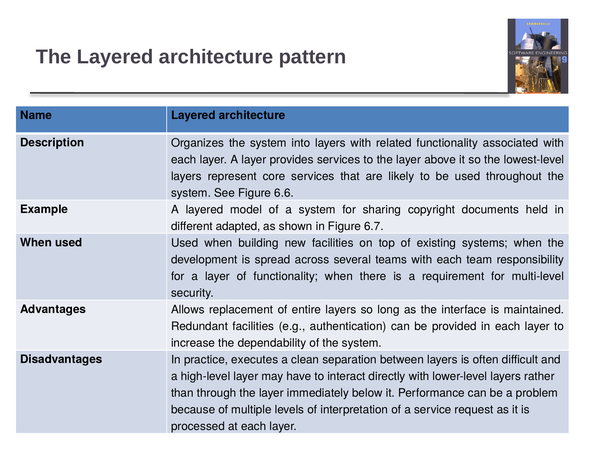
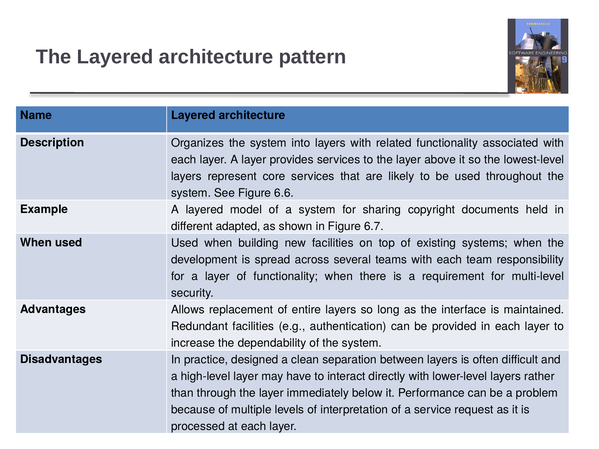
executes: executes -> designed (255, 360)
